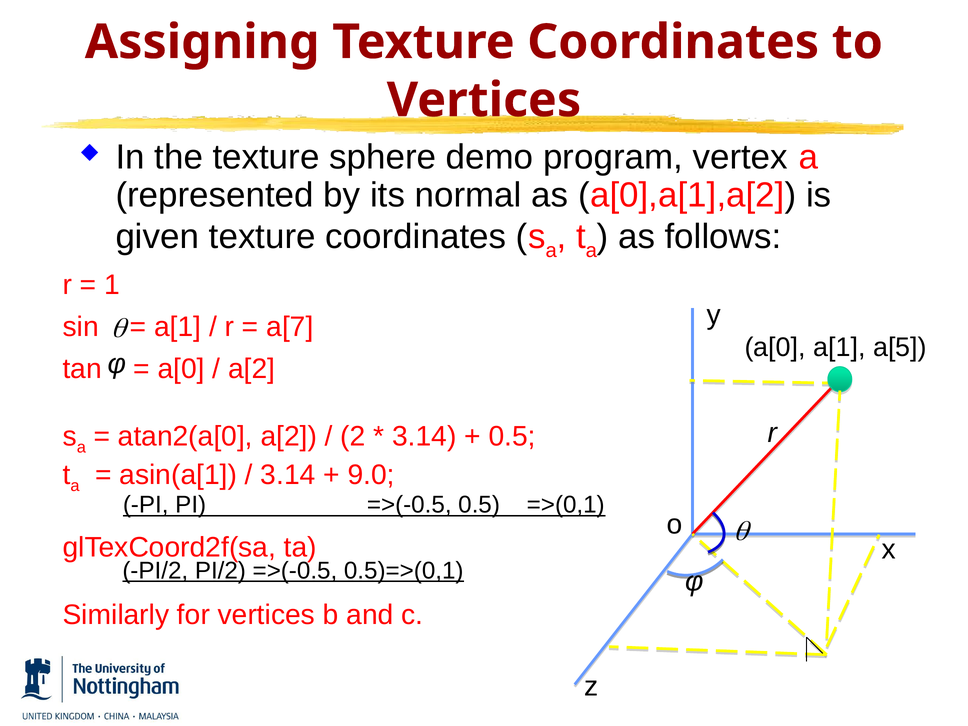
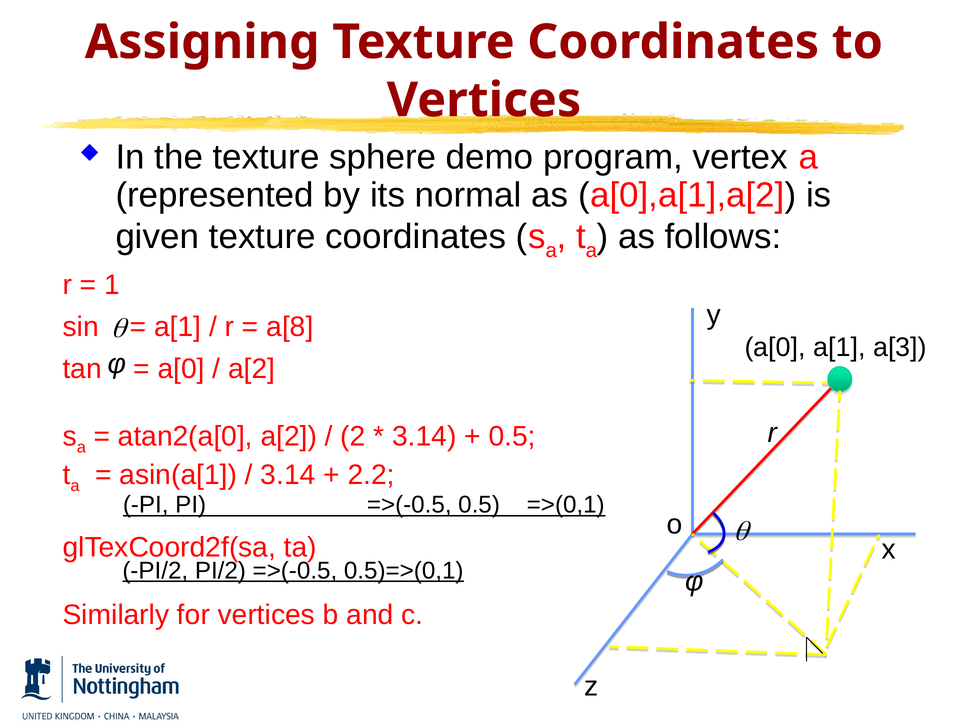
a[7: a[7 -> a[8 (290, 327)
a[5: a[5 -> a[3 (900, 347)
9.0: 9.0 -> 2.2 (371, 475)
